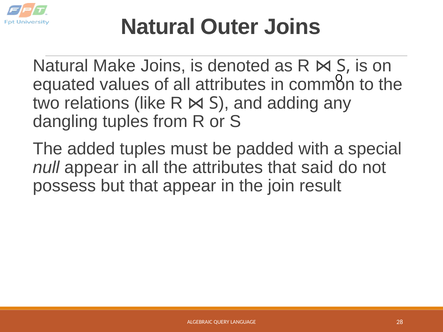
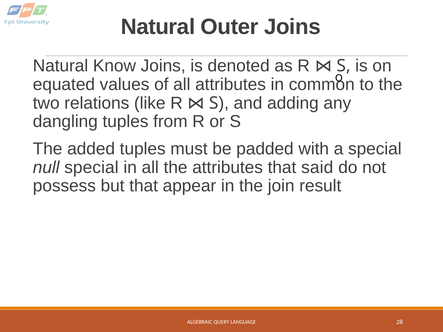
Make: Make -> Know (114, 66)
null appear: appear -> special (91, 168)
